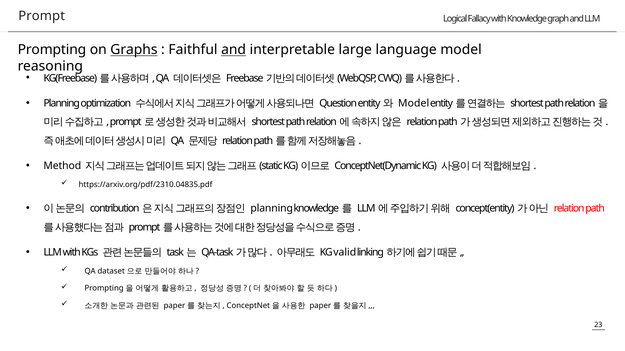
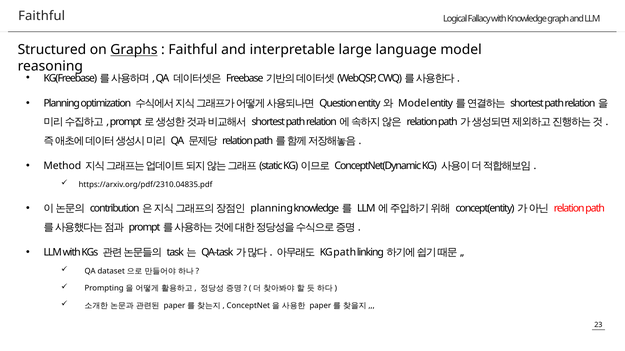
Prompt: Prompt -> Faithful (42, 16)
Prompting: Prompting -> Structured (52, 50)
and underline: present -> none (234, 50)
KG valid: valid -> path (345, 253)
